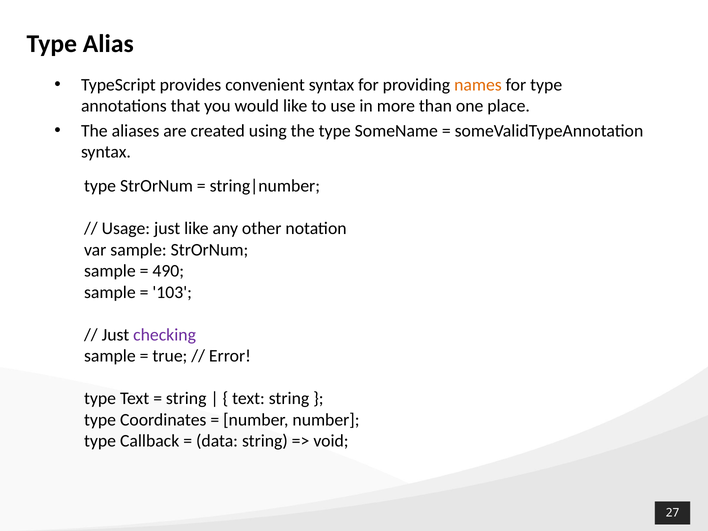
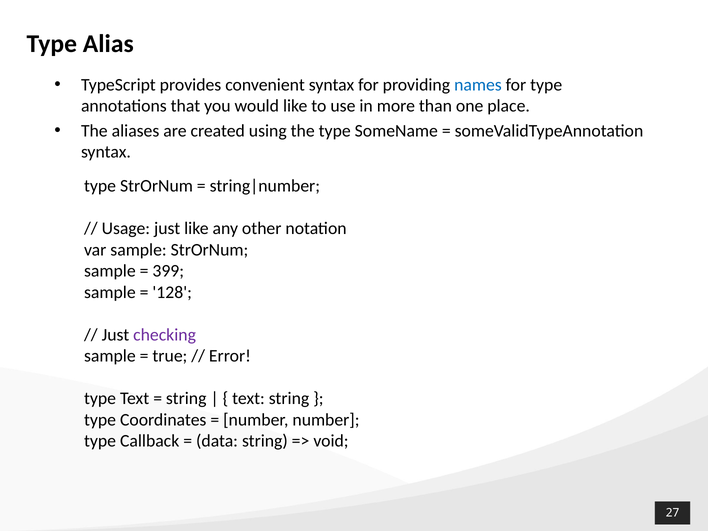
names colour: orange -> blue (478, 85)
490: 490 -> 399 (168, 271)
103: 103 -> 128 (172, 292)
